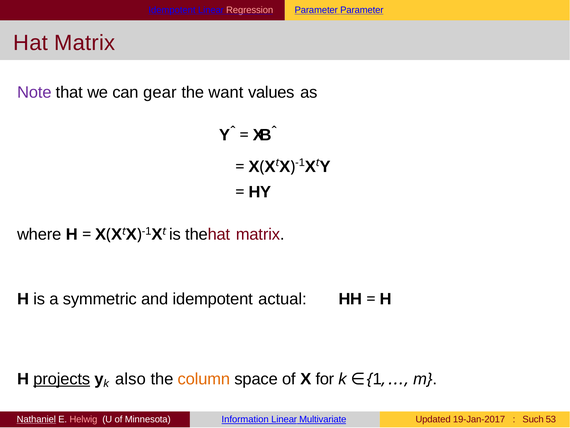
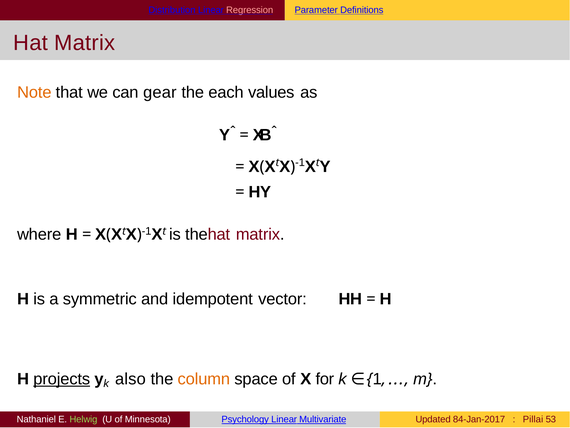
Idempotent: Idempotent -> Distribution (172, 10)
Parameter Parameter: Parameter -> Definitions (362, 10)
Note colour: purple -> orange (34, 92)
want: want -> each (226, 92)
actual: actual -> vector (282, 299)
Nathaniel underline: present -> none (36, 419)
Helwig colour: pink -> light green (83, 419)
Information: Information -> Psychology (245, 419)
19-Jan-2017: 19-Jan-2017 -> 84-Jan-2017 (479, 419)
Such: Such -> Pillai (533, 419)
